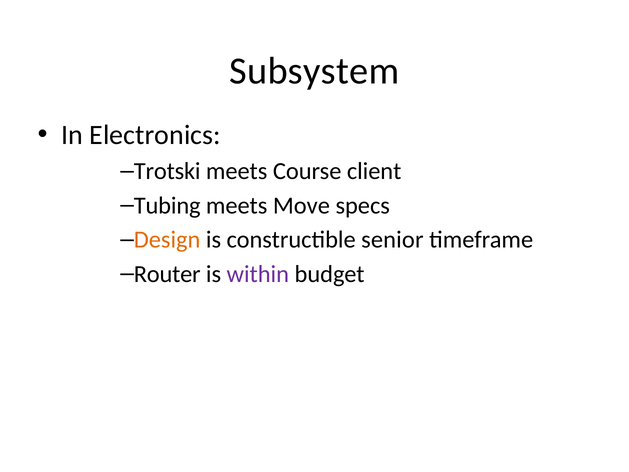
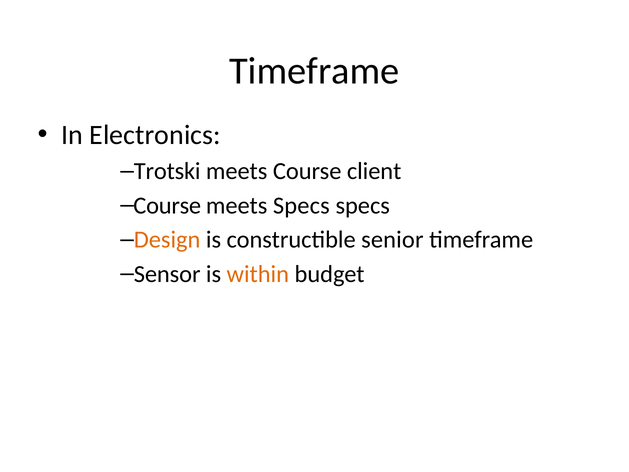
Subsystem: Subsystem -> Timeframe (314, 71)
Tubing: Tubing -> Course (167, 205)
meets Move: Move -> Specs (301, 205)
Router: Router -> Sensor (167, 274)
within colour: purple -> orange (258, 274)
